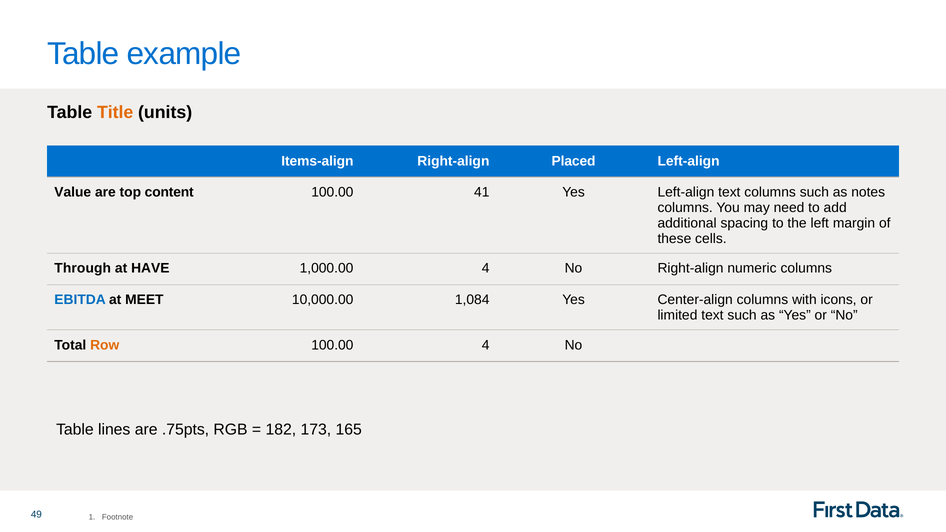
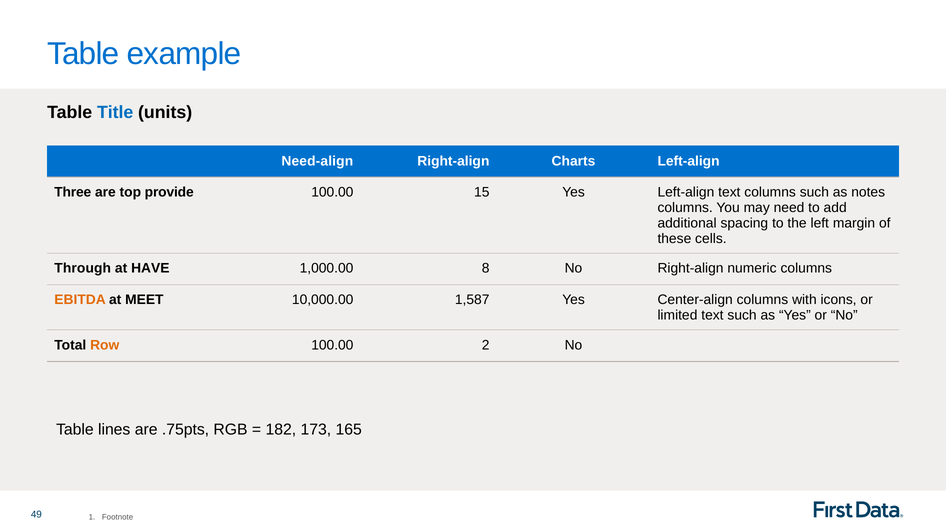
Title colour: orange -> blue (115, 112)
Items-align: Items-align -> Need-align (317, 162)
Placed: Placed -> Charts (574, 162)
Value: Value -> Three (73, 192)
content: content -> provide (169, 192)
41: 41 -> 15 (482, 192)
1,000.00 4: 4 -> 8 (486, 268)
EBITDA colour: blue -> orange (80, 300)
1,084: 1,084 -> 1,587 (472, 300)
100.00 4: 4 -> 2 (486, 345)
